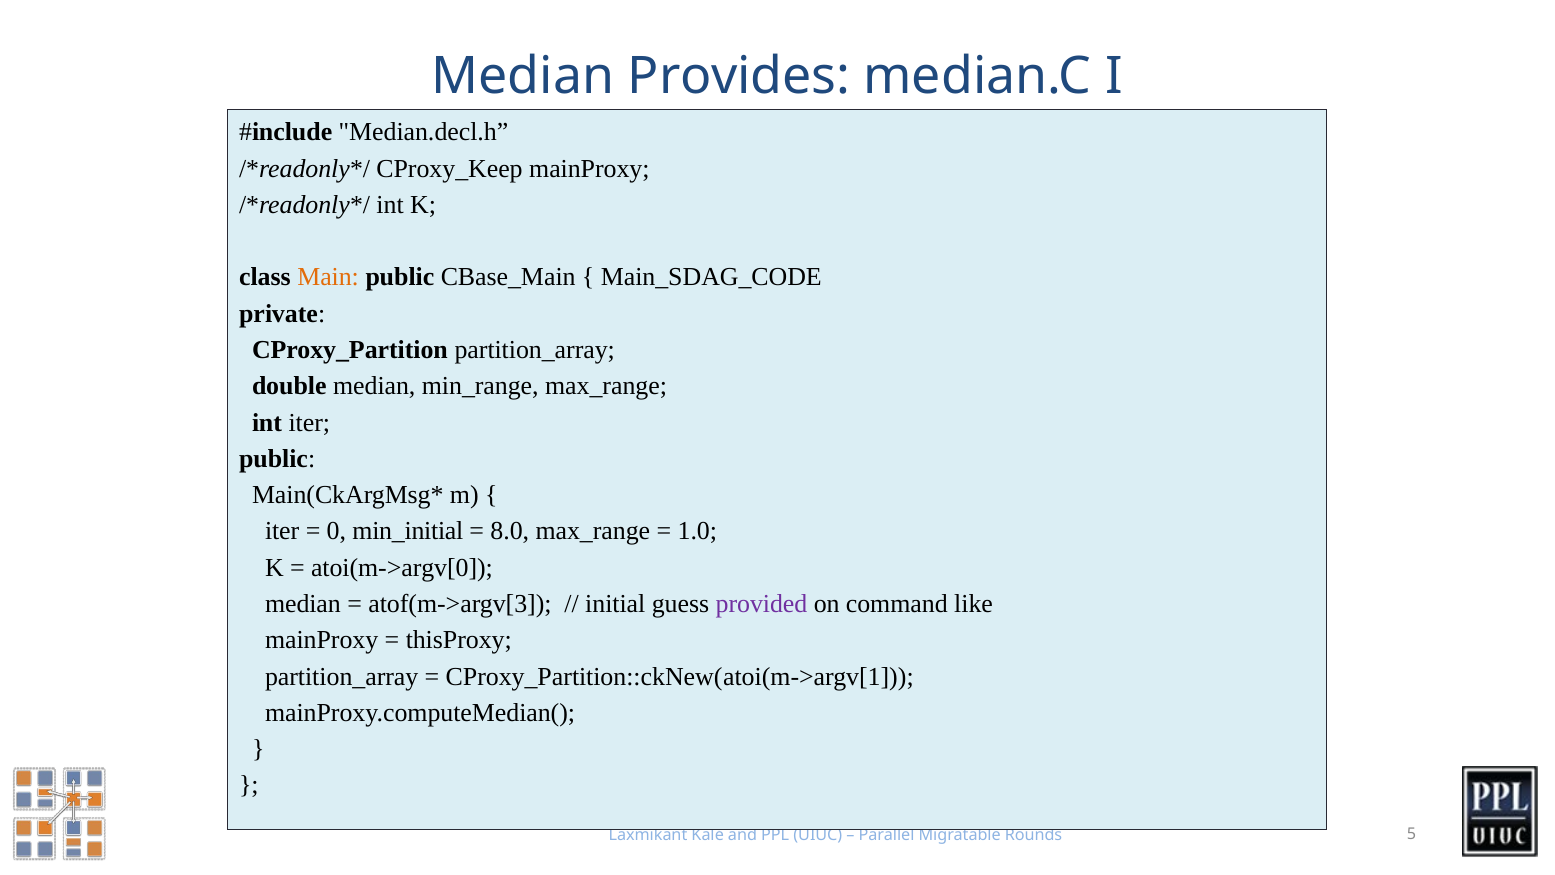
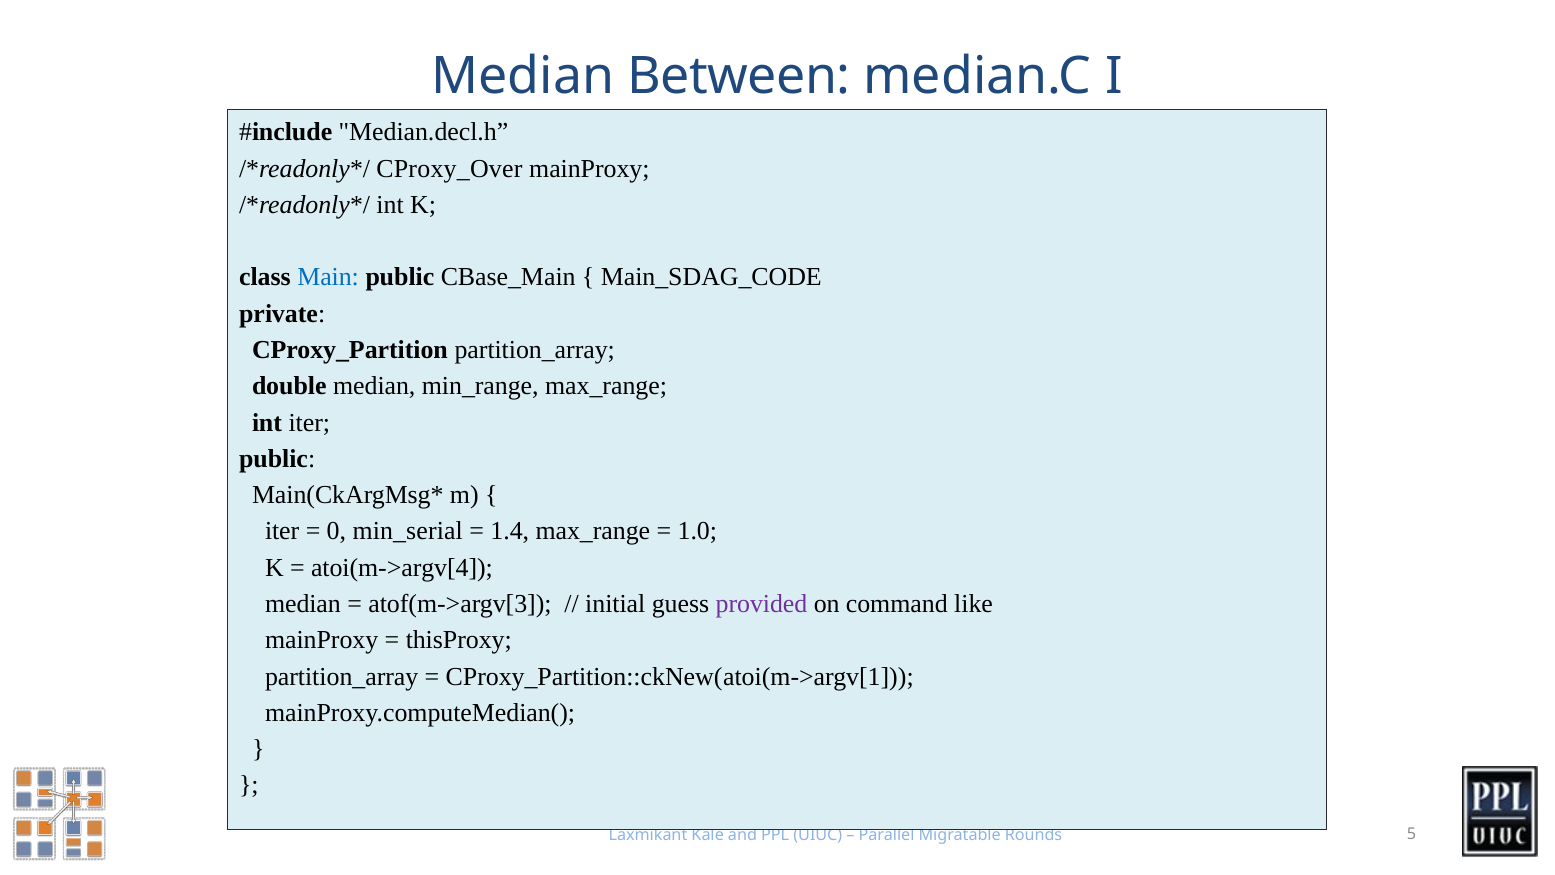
Provides: Provides -> Between (739, 76)
CProxy_Keep: CProxy_Keep -> CProxy_Over (449, 169)
Main colour: orange -> blue (328, 277)
min_initial: min_initial -> min_serial (408, 531)
8.0: 8.0 -> 1.4 (510, 531)
atoi(m->argv[0: atoi(m->argv[0 -> atoi(m->argv[4 (402, 568)
